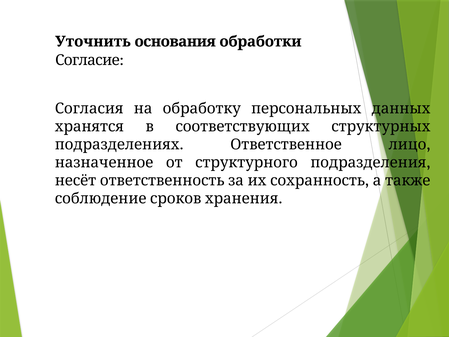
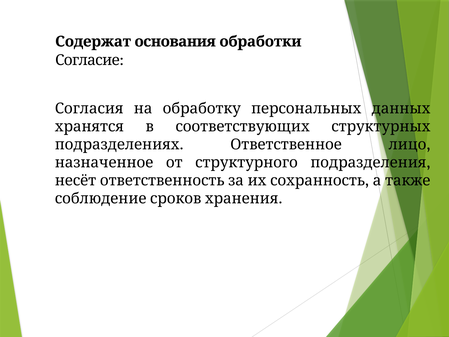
Уточнить: Уточнить -> Содержат (93, 42)
